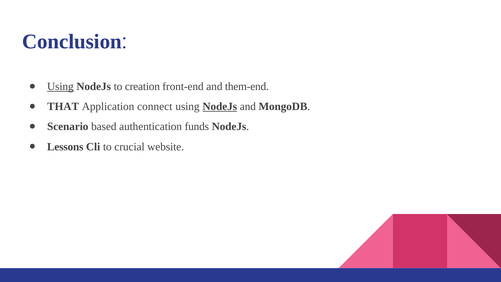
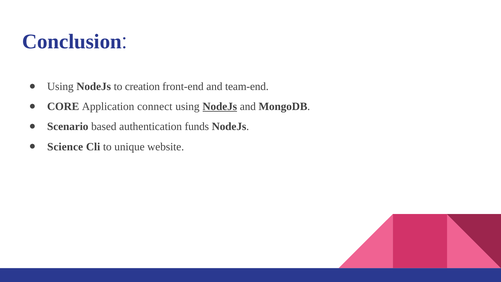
Using underline: present -> none (60, 87)
them-end: them-end -> team-end (247, 87)
THAT: THAT -> CORE (63, 107)
Lessons: Lessons -> Science (65, 147)
crucial: crucial -> unique (130, 147)
